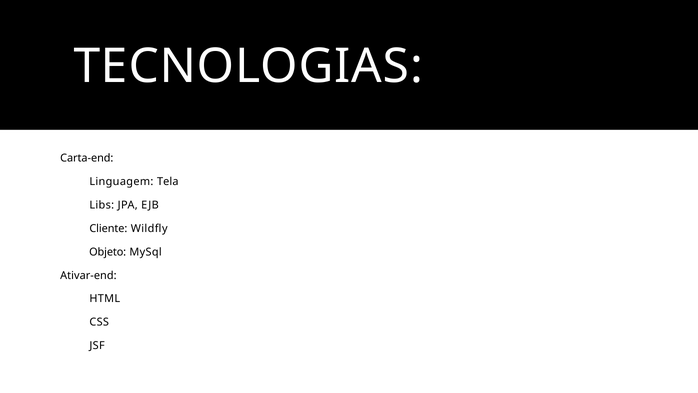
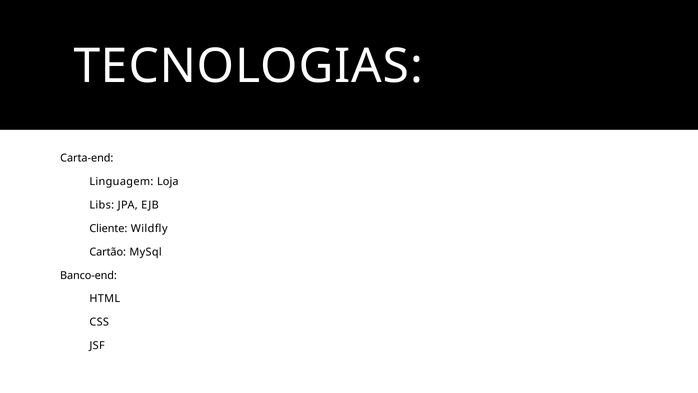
Tela: Tela -> Loja (168, 182)
Objeto: Objeto -> Cartão (108, 252)
Ativar-end: Ativar-end -> Banco-end (88, 275)
